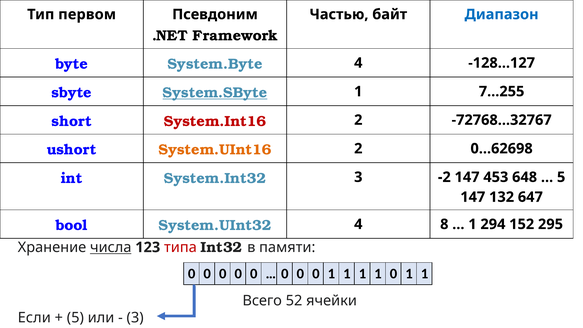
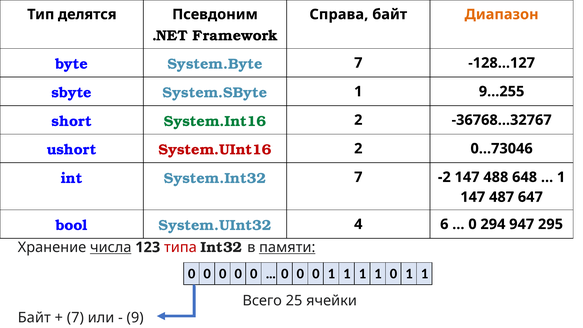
первом: первом -> делятся (87, 14)
Частью: Частью -> Справа (339, 14)
Диапазон colour: blue -> orange (502, 14)
System.Byte 4: 4 -> 7 (358, 63)
System.SByte underline: present -> none (215, 93)
7...255: 7...255 -> 9...255 (502, 91)
System.Int16 colour: red -> green (215, 121)
-72768...32767: -72768...32767 -> -36768...32767 (502, 120)
System.UInt16 colour: orange -> red (215, 150)
0...62698: 0...62698 -> 0...73046 (502, 149)
System.Int32 3: 3 -> 7 (358, 177)
453: 453 -> 488 (496, 177)
5: 5 -> 1 (561, 177)
132: 132 -> 487 (502, 197)
8: 8 -> 6 (444, 224)
1: 1 -> 0 (472, 224)
152: 152 -> 947 (522, 224)
памяти underline: none -> present (287, 247)
52: 52 -> 25 (294, 301)
Если: Если -> Байт (34, 318)
5: 5 -> 7 (75, 318)
3: 3 -> 9 (135, 318)
